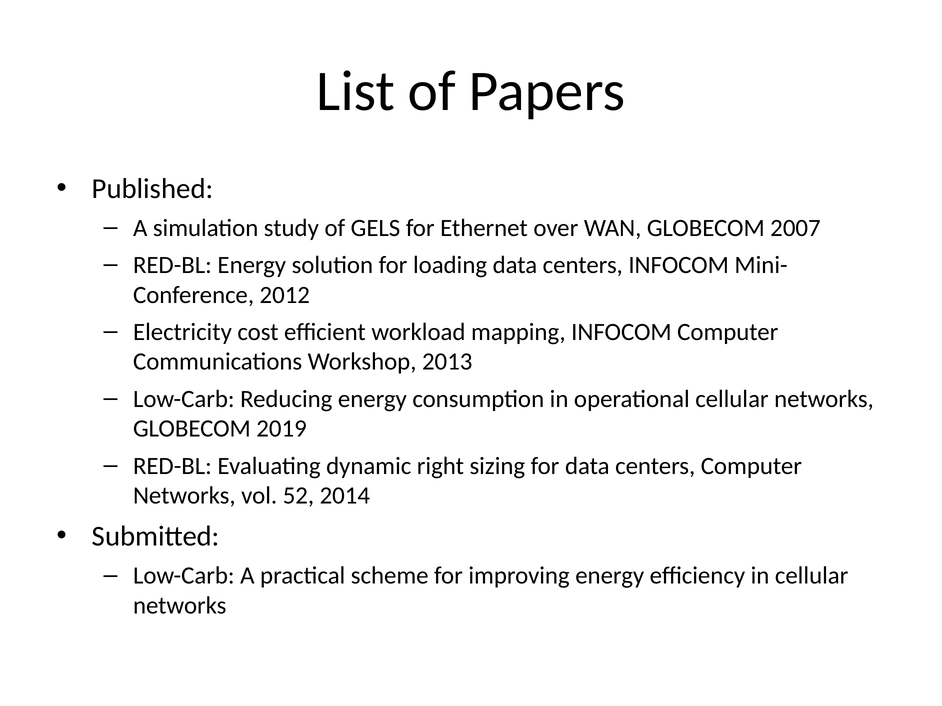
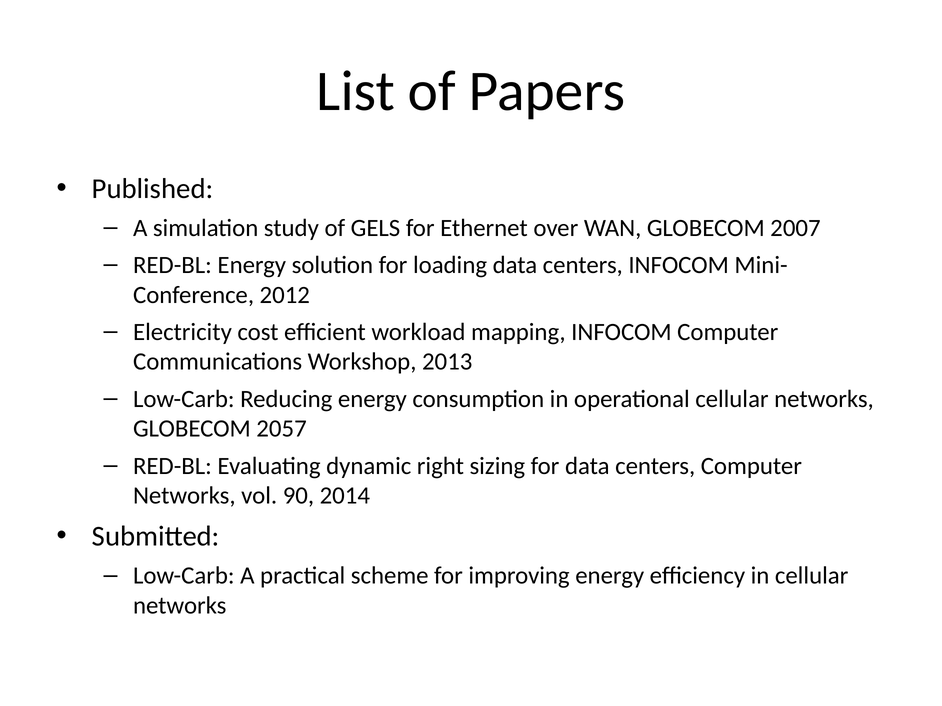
2019: 2019 -> 2057 (282, 429)
52: 52 -> 90 (298, 496)
